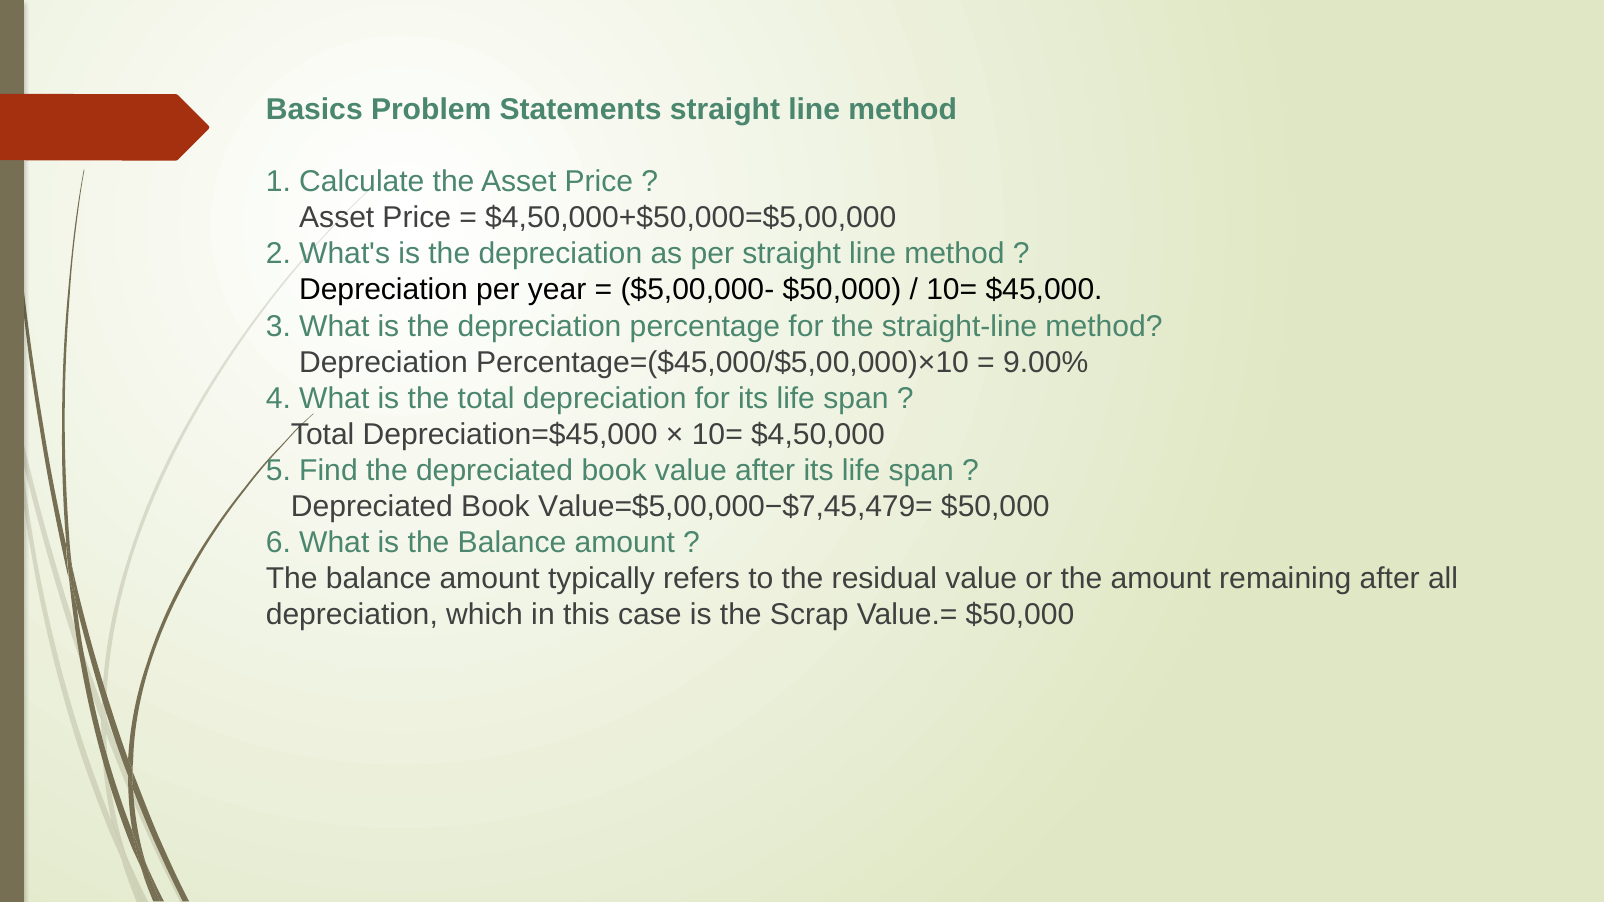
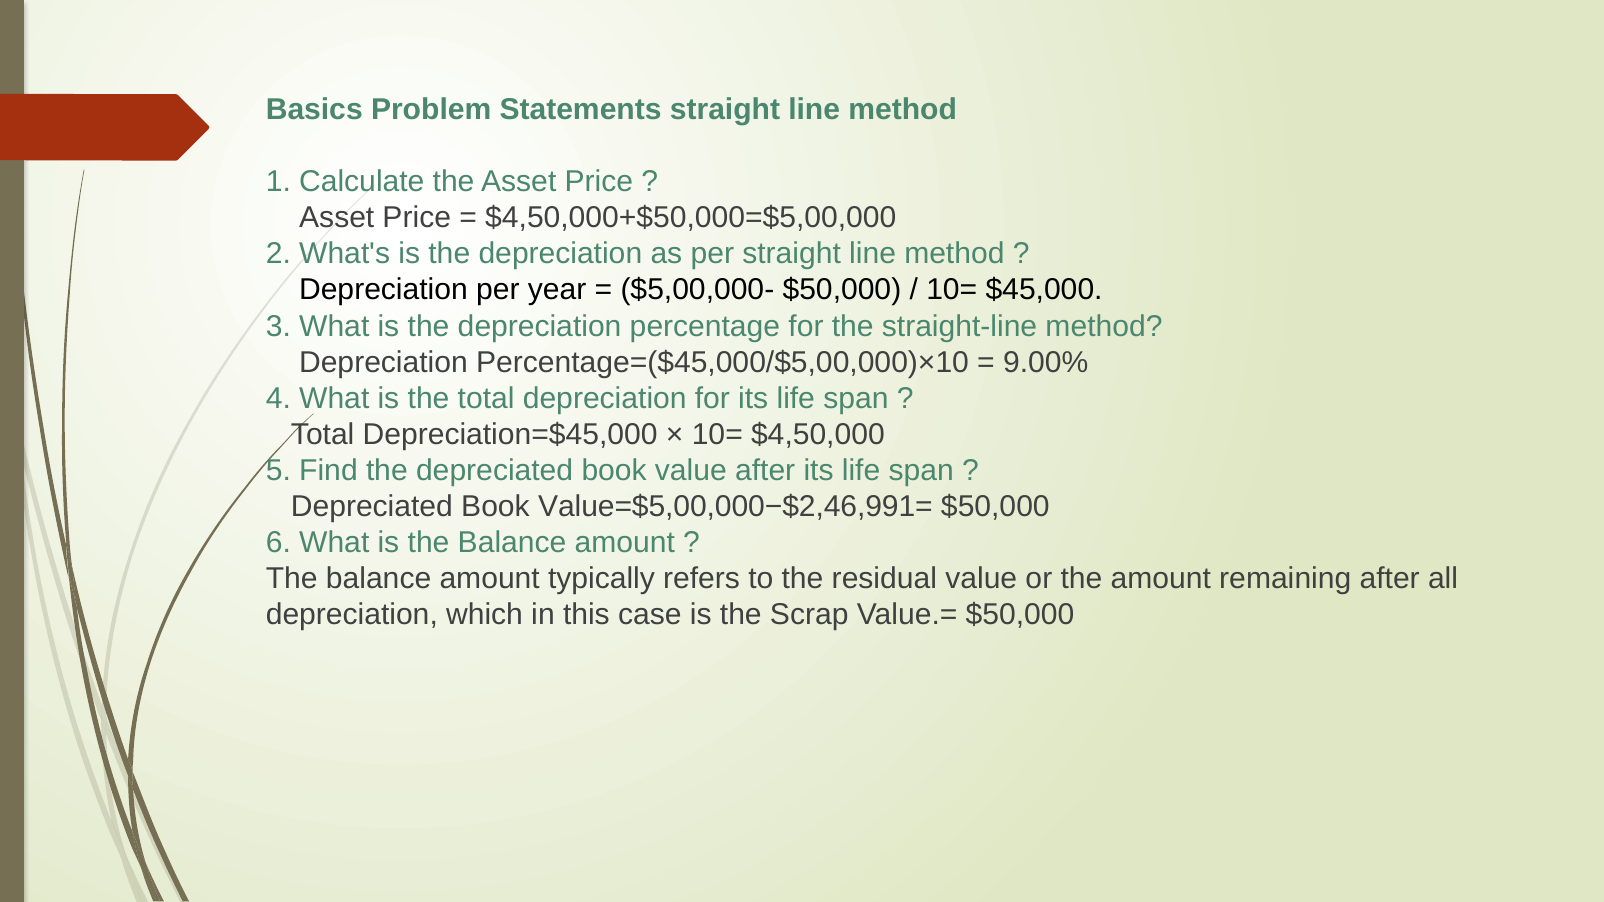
Value=$5,00,000−$7,45,479=: Value=$5,00,000−$7,45,479= -> Value=$5,00,000−$2,46,991= (735, 507)
